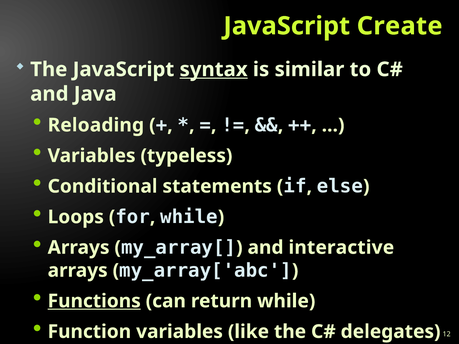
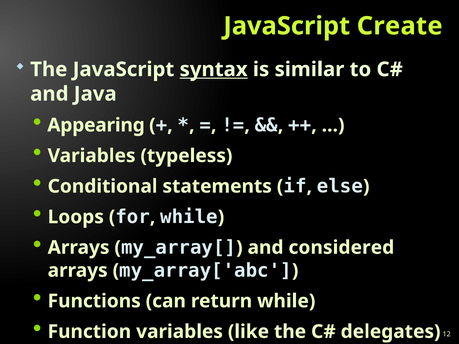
Reloading: Reloading -> Appearing (96, 125)
interactive: interactive -> considered (341, 248)
Functions underline: present -> none (94, 301)
